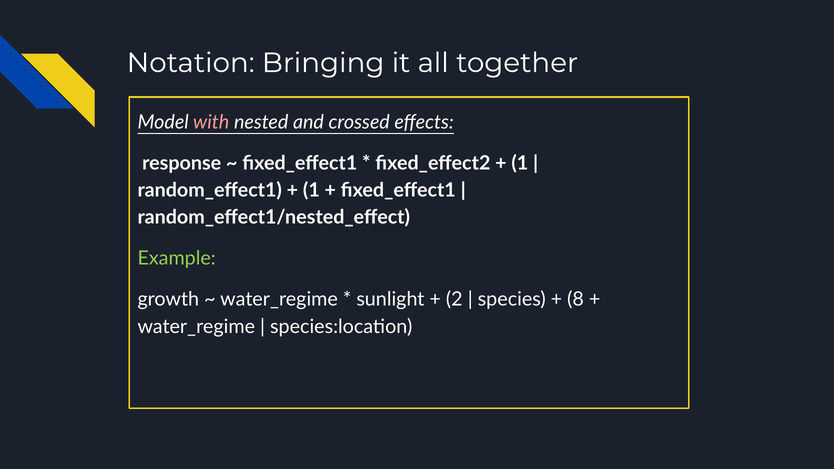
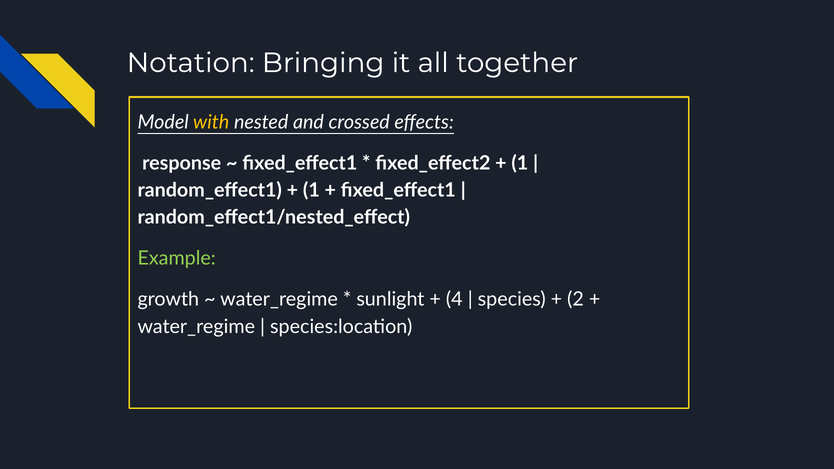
with colour: pink -> yellow (211, 122)
2: 2 -> 4 (454, 299)
8: 8 -> 2 (576, 299)
